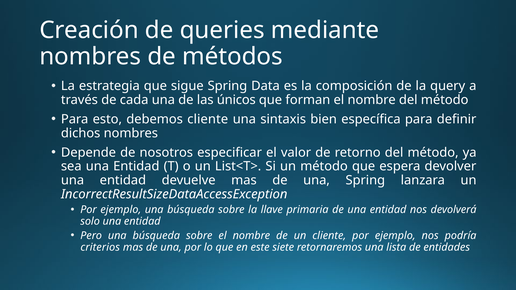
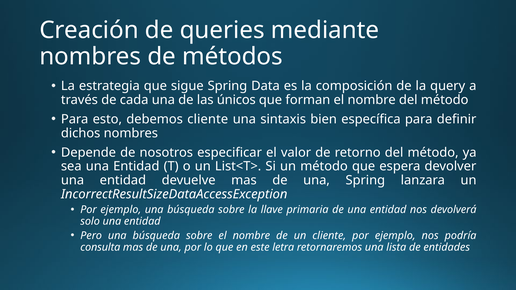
criterios: criterios -> consulta (100, 247)
siete: siete -> letra (283, 247)
